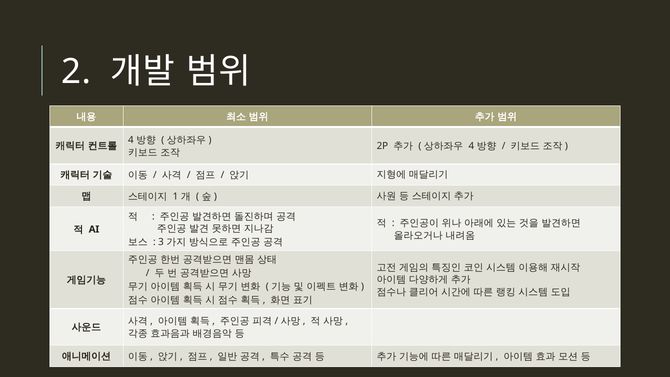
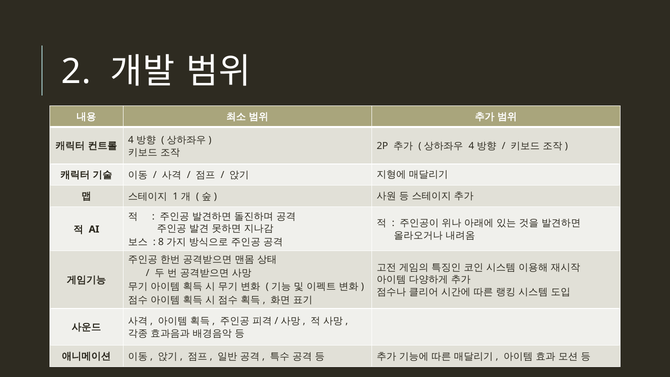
3: 3 -> 8 (161, 242)
